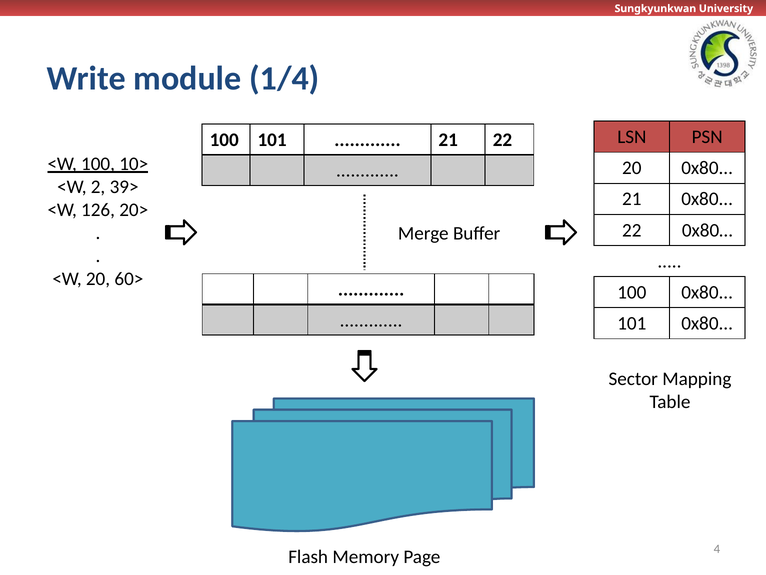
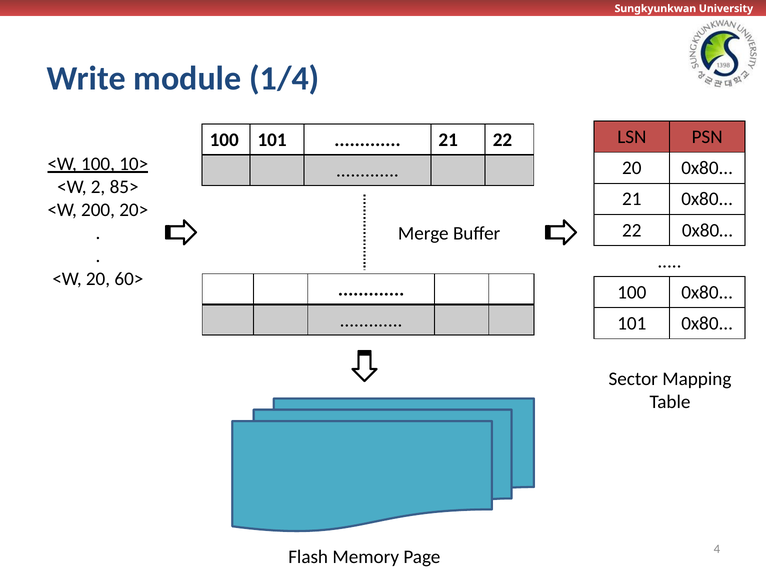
39>: 39> -> 85> (124, 187)
126: 126 -> 200 (98, 210)
